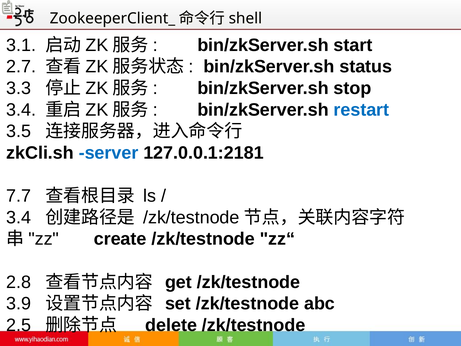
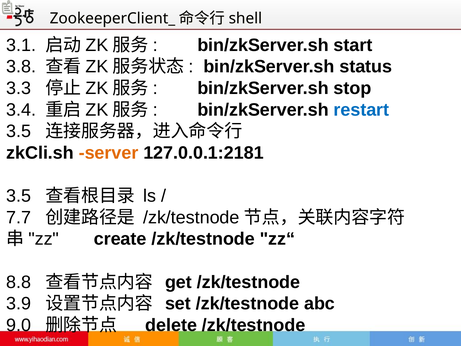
2.7: 2.7 -> 3.8 (21, 67)
server colour: blue -> orange (109, 153)
7.7: 7.7 -> 3.5 (19, 196)
3.4: 3.4 -> 7.7 (19, 217)
2.8: 2.8 -> 8.8 (19, 282)
2.5: 2.5 -> 9.0 (19, 325)
